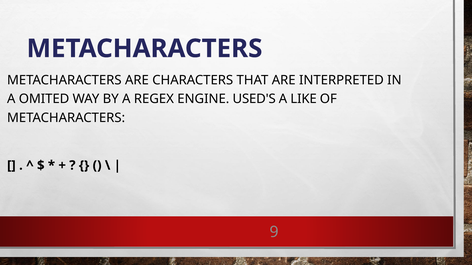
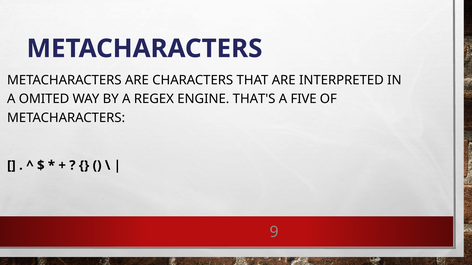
USED'S: USED'S -> THAT'S (254, 99)
LIKE: LIKE -> FIVE (304, 99)
